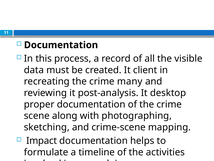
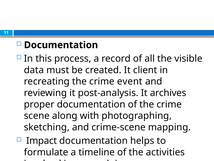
many: many -> event (130, 81)
desktop: desktop -> archives (168, 93)
